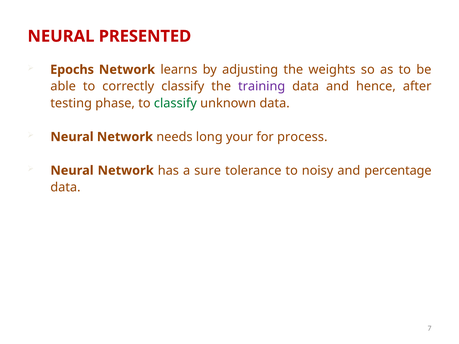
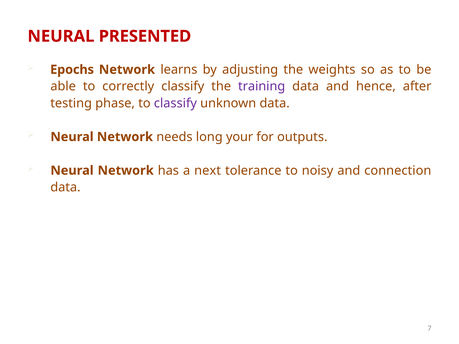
classify colour: green -> purple (175, 103)
process: process -> outputs (302, 137)
sure: sure -> next (208, 171)
percentage: percentage -> connection (398, 171)
